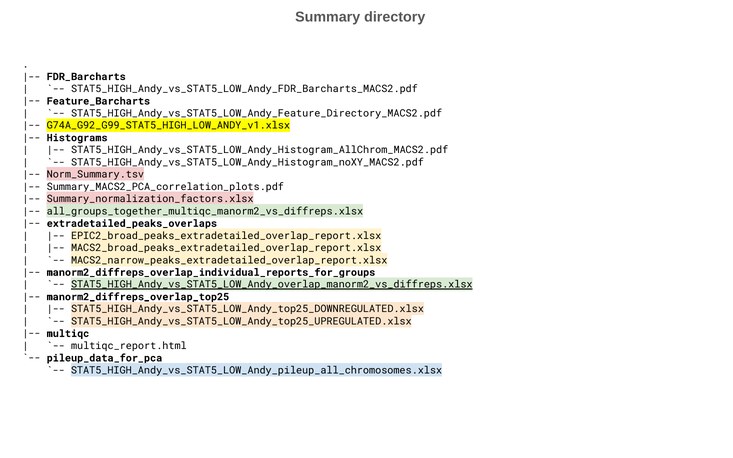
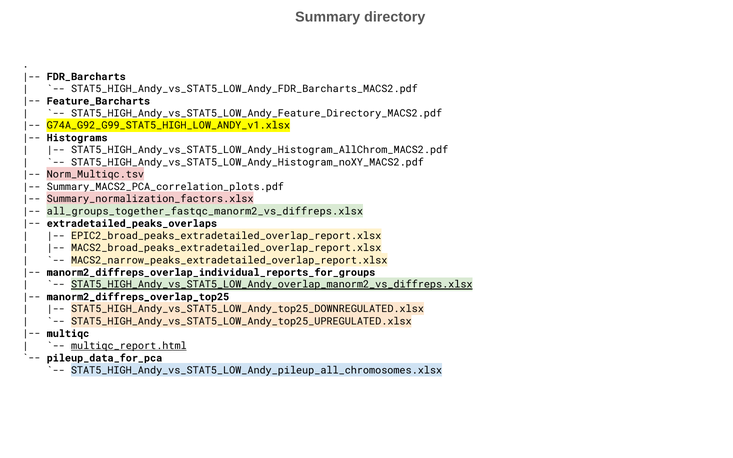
Norm_Summary.tsv: Norm_Summary.tsv -> Norm_Multiqc.tsv (95, 175)
all_groups_together_multiqc_manorm2_vs_diffreps.xlsx: all_groups_together_multiqc_manorm2_vs_diffreps.xlsx -> all_groups_together_fastqc_manorm2_vs_diffreps.xlsx (205, 211)
multiqc_report.html underline: none -> present (129, 346)
